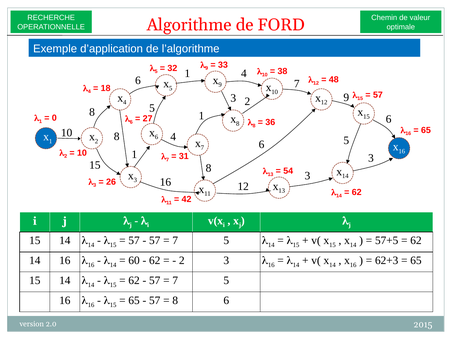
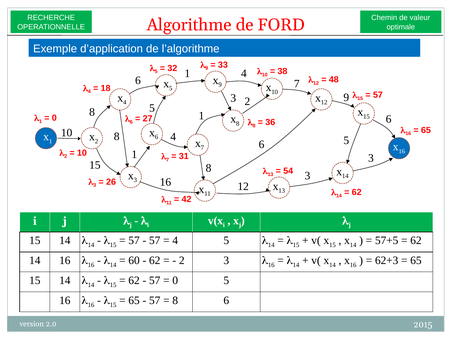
7: 7 -> 4 (175, 241)
7: 7 -> 0 (175, 280)
